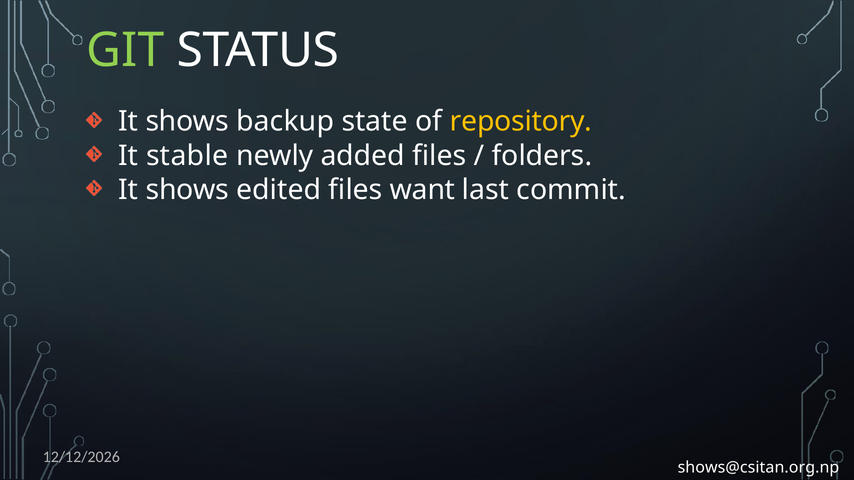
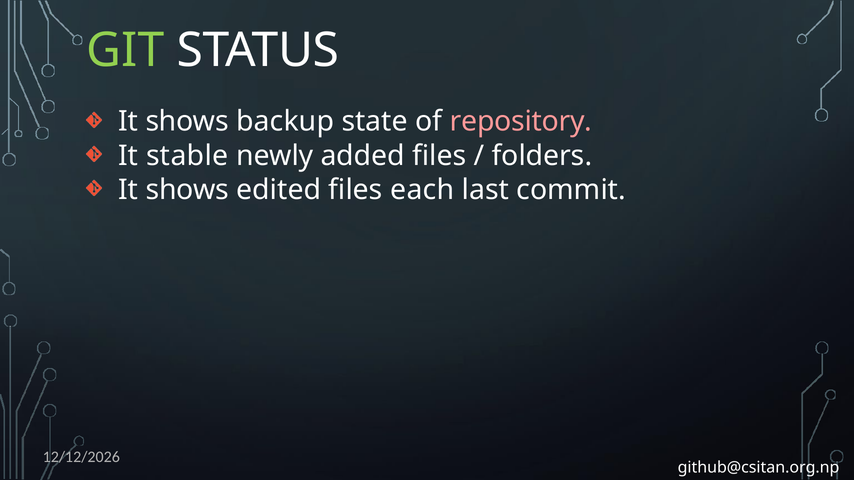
repository colour: yellow -> pink (521, 122)
want: want -> each (422, 190)
shows@csitan.org.np: shows@csitan.org.np -> github@csitan.org.np (759, 468)
